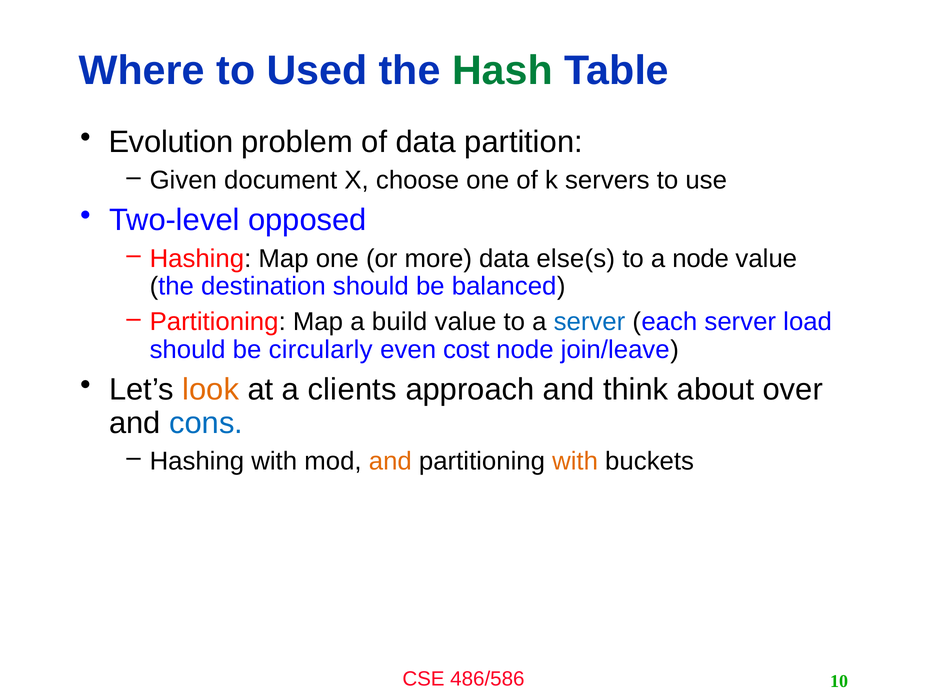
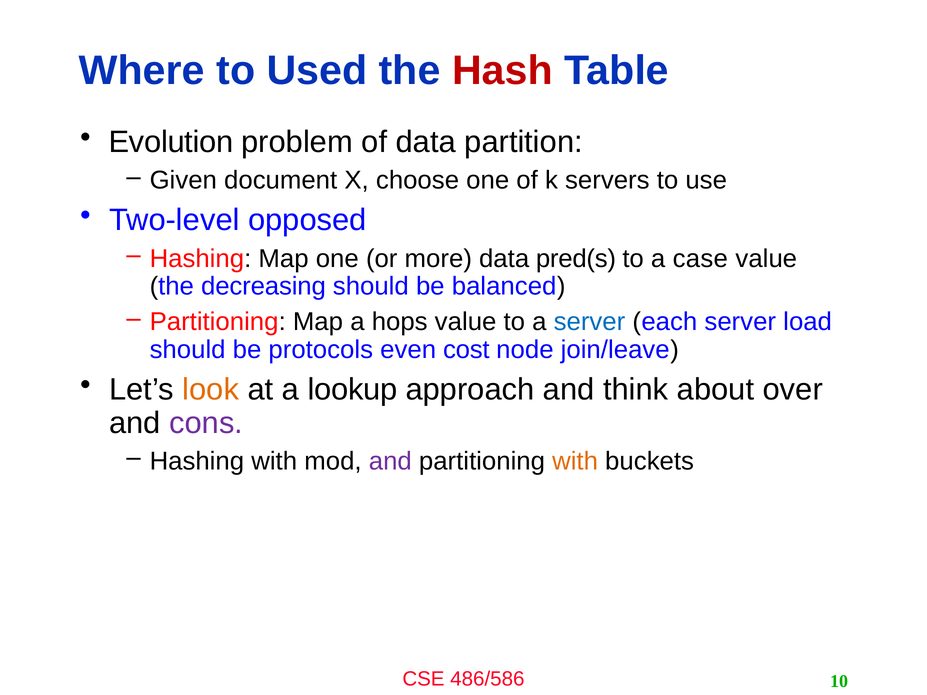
Hash colour: green -> red (502, 71)
else(s: else(s -> pred(s (576, 259)
a node: node -> case (700, 259)
destination: destination -> decreasing (263, 287)
build: build -> hops (400, 322)
circularly: circularly -> protocols (321, 350)
clients: clients -> lookup (352, 390)
cons colour: blue -> purple (206, 423)
and colour: orange -> purple (390, 461)
